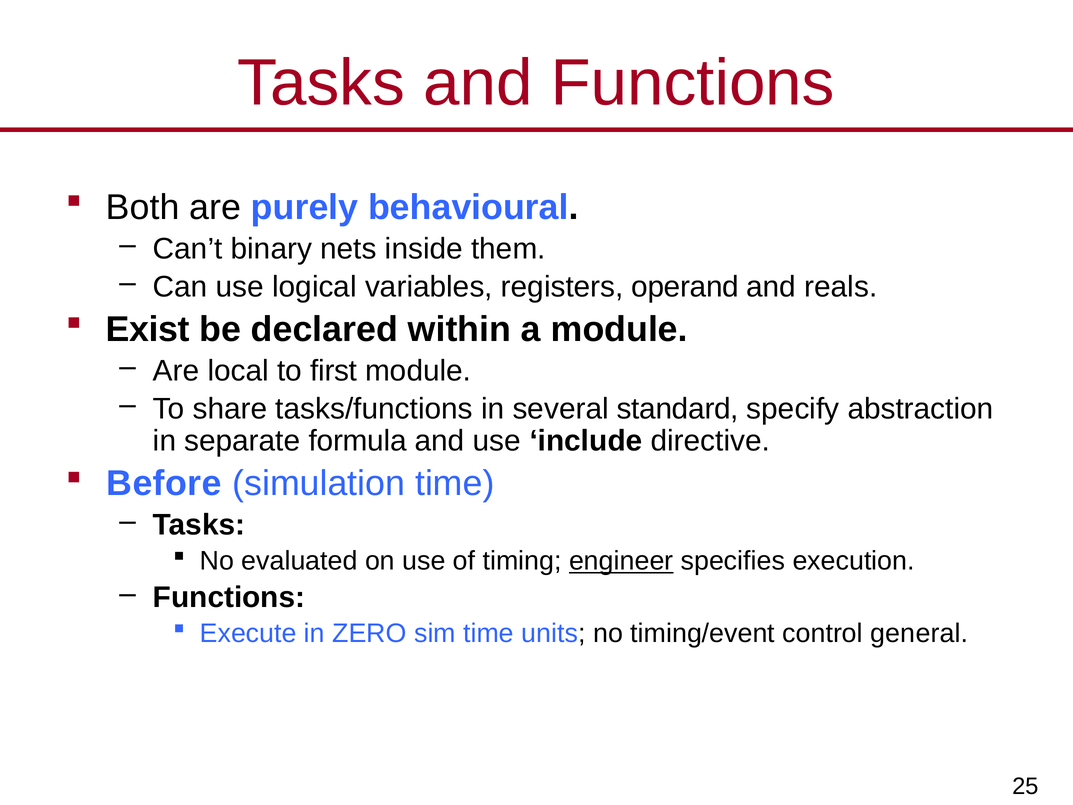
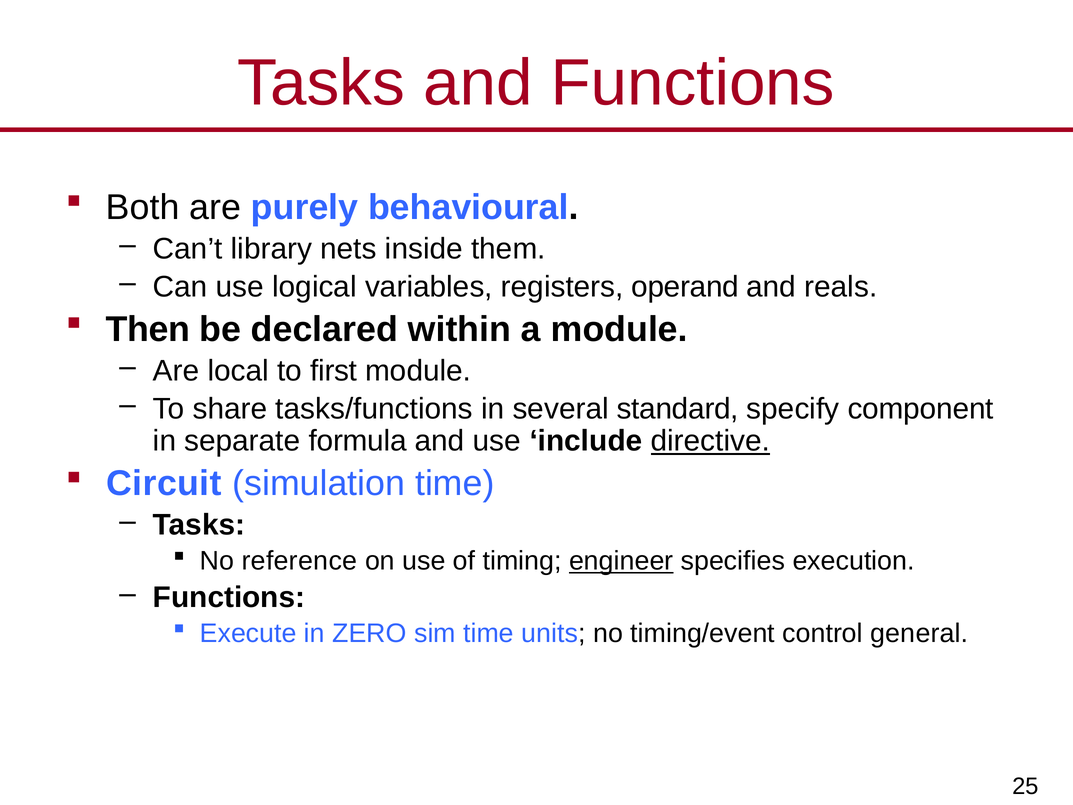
binary: binary -> library (271, 249)
Exist: Exist -> Then (148, 329)
abstraction: abstraction -> component (921, 409)
directive underline: none -> present (710, 441)
Before: Before -> Circuit (164, 484)
evaluated: evaluated -> reference (299, 561)
